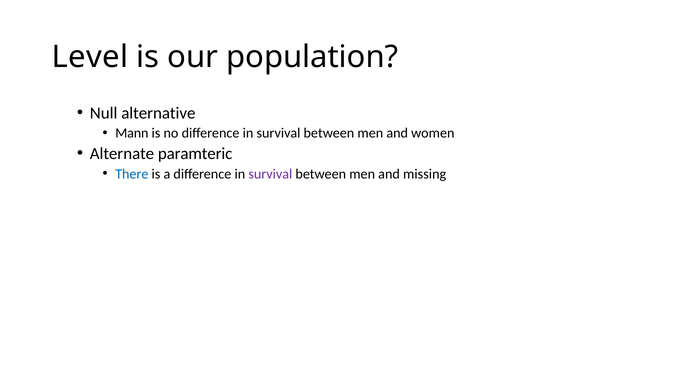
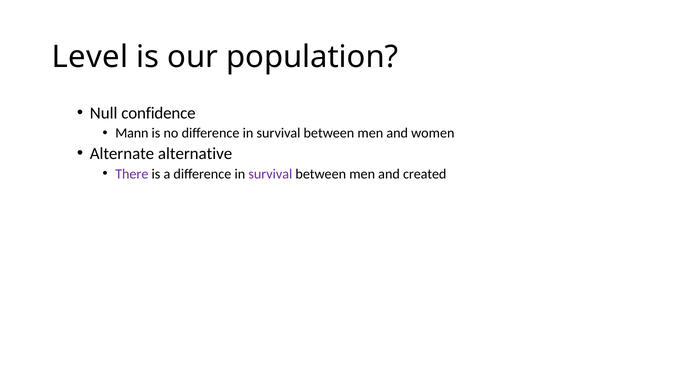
alternative: alternative -> confidence (158, 113)
paramteric: paramteric -> alternative (195, 154)
There colour: blue -> purple (132, 174)
missing: missing -> created (425, 174)
